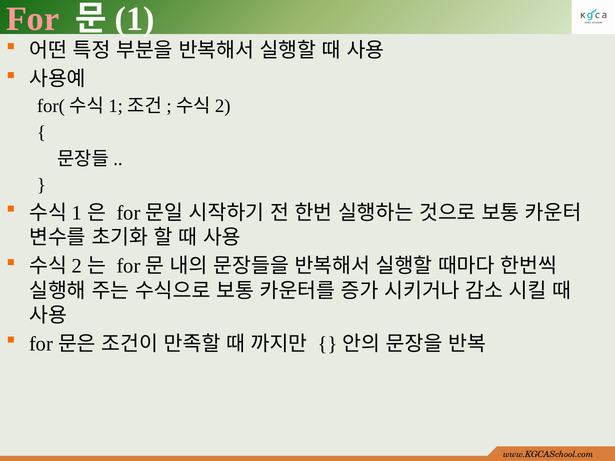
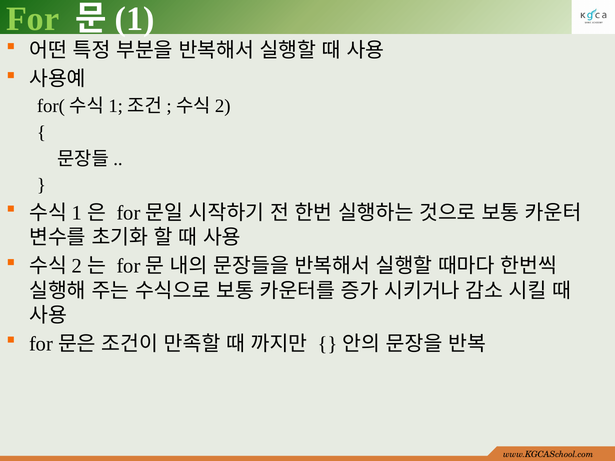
For colour: pink -> light green (33, 19)
